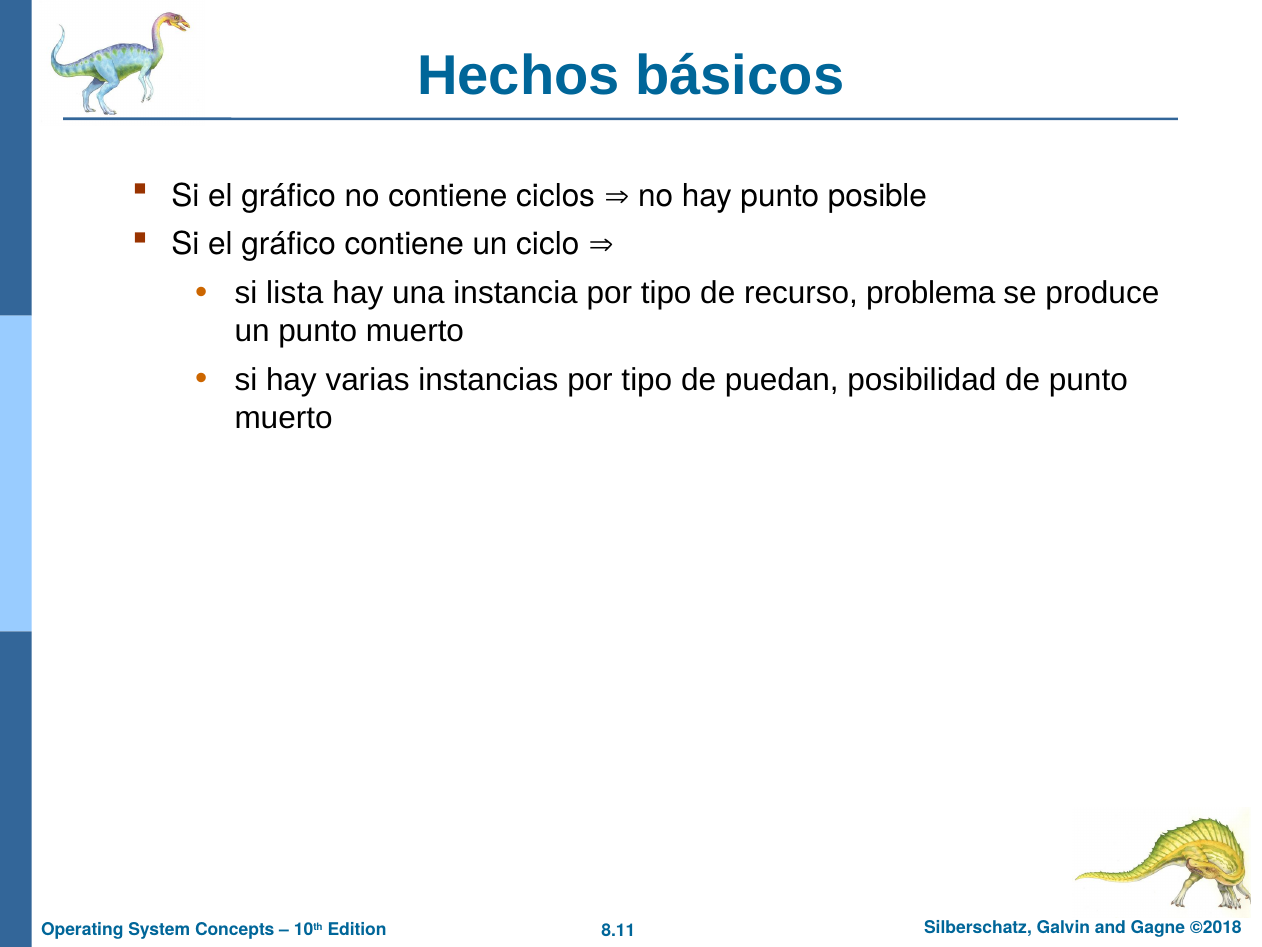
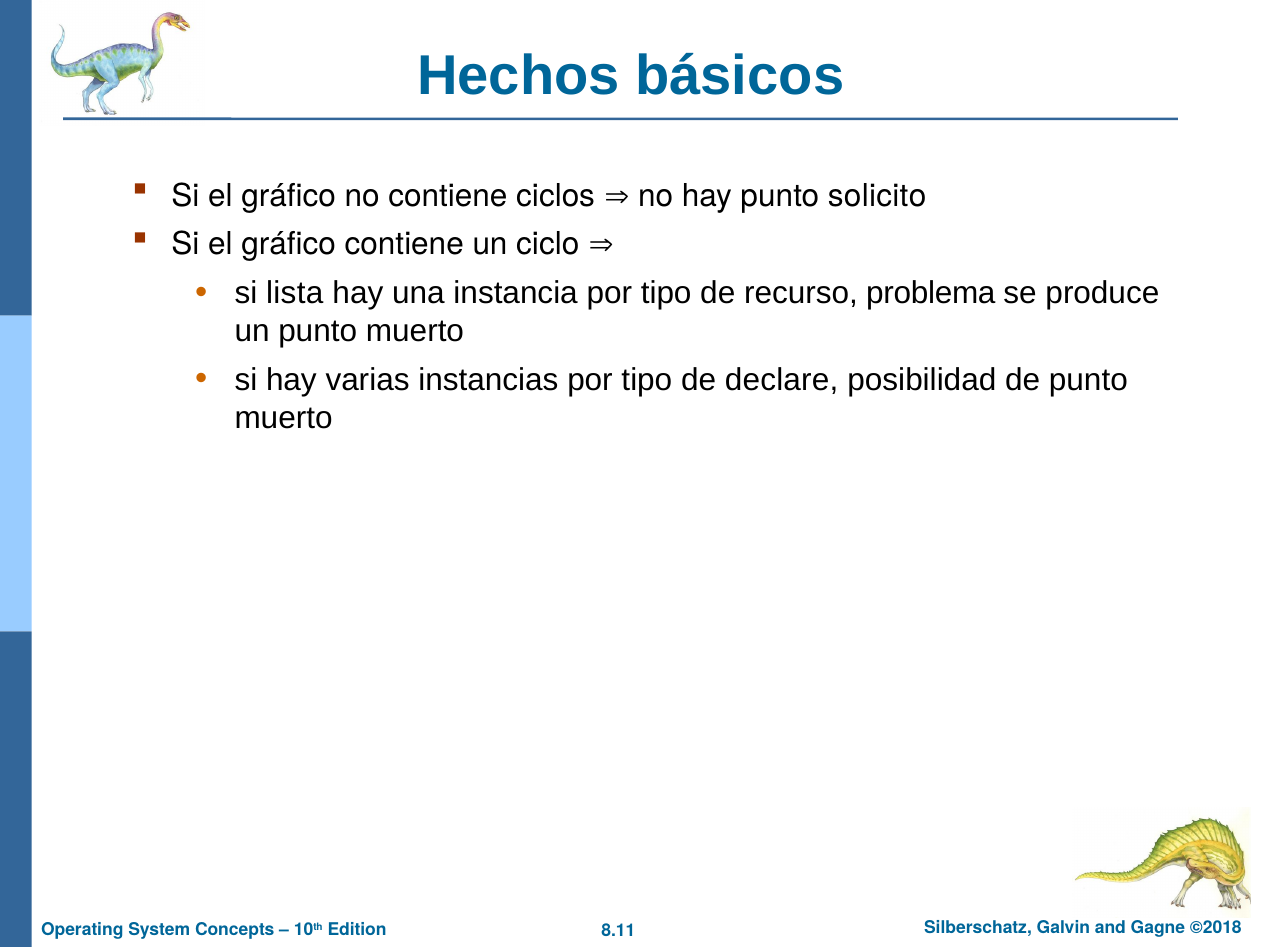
posible: posible -> solicito (877, 195)
puedan: puedan -> declare (782, 380)
